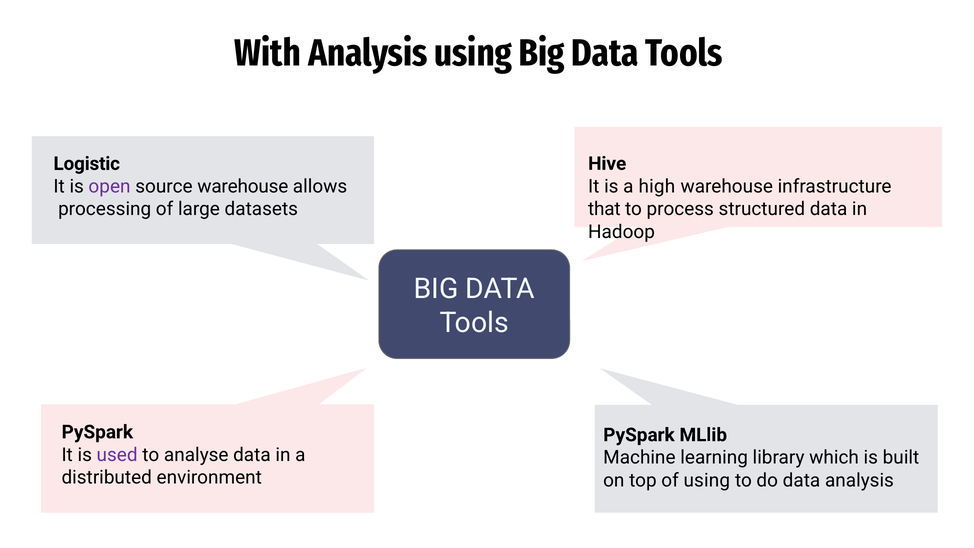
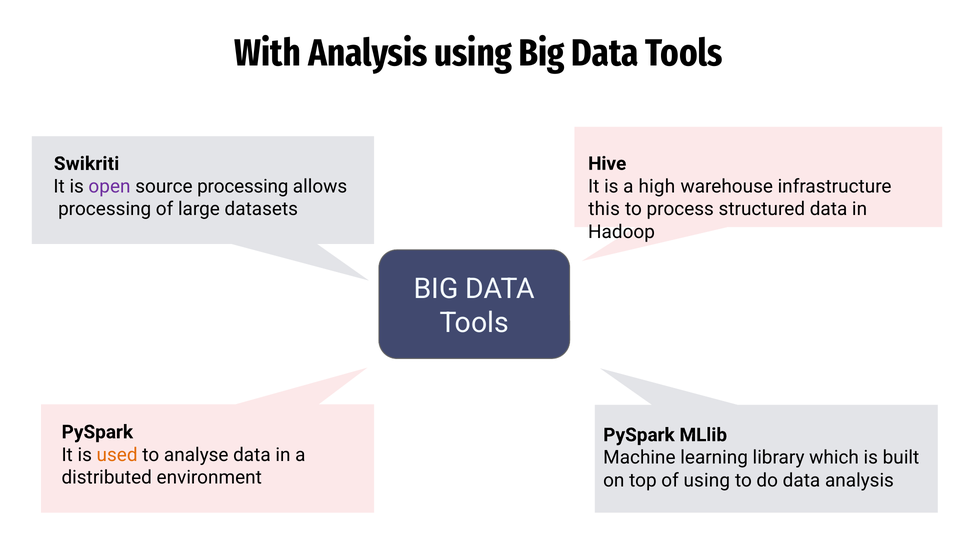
Logistic: Logistic -> Swikriti (87, 164)
source warehouse: warehouse -> processing (243, 186)
that: that -> this (604, 209)
used colour: purple -> orange (117, 455)
